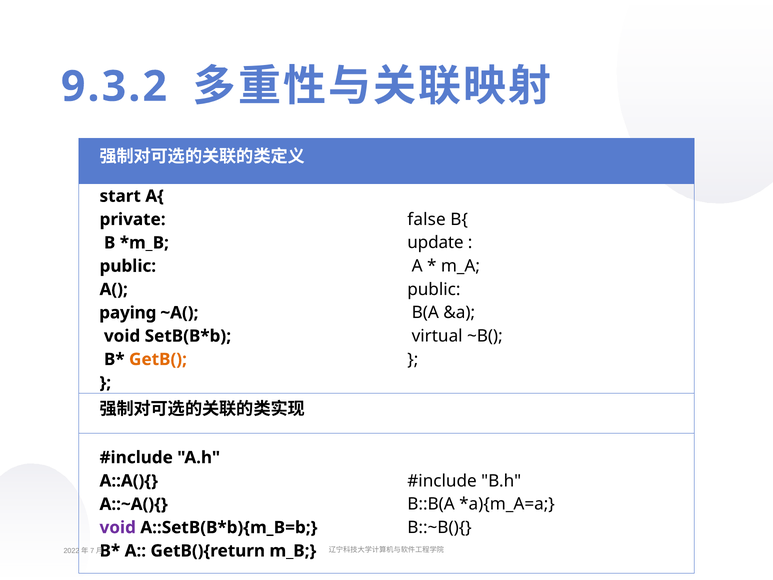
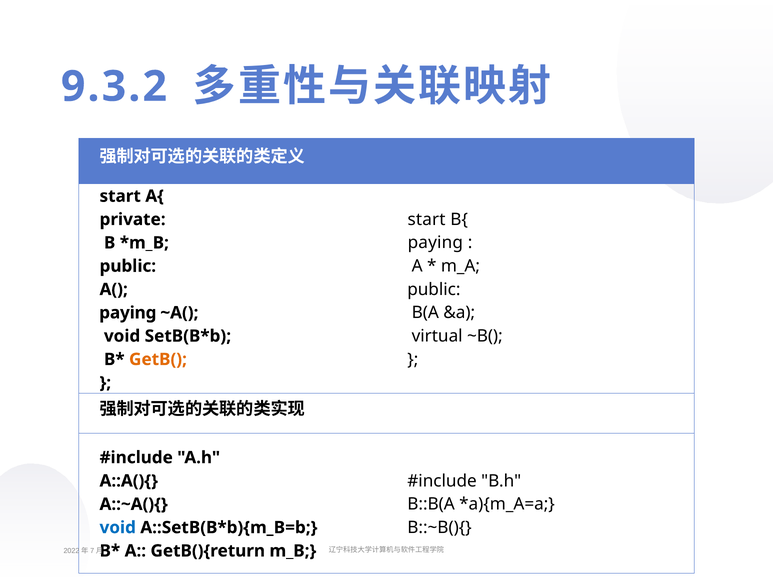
false: false -> start (427, 219)
update: update -> paying (435, 243)
void colour: purple -> blue (118, 527)
